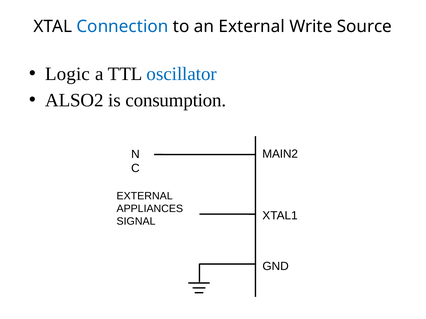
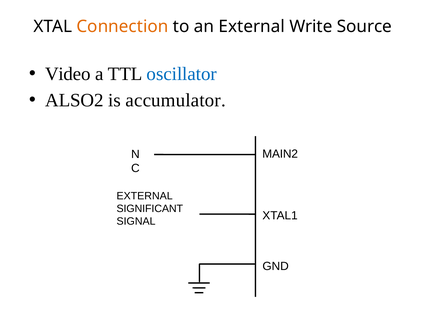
Connection colour: blue -> orange (122, 26)
Logic: Logic -> Video (68, 74)
consumption: consumption -> accumulator (176, 100)
APPLIANCES: APPLIANCES -> SIGNIFICANT (150, 209)
